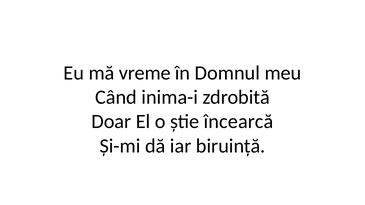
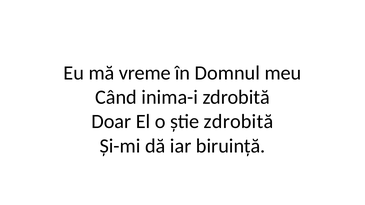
știe încearcă: încearcă -> zdrobită (238, 122)
